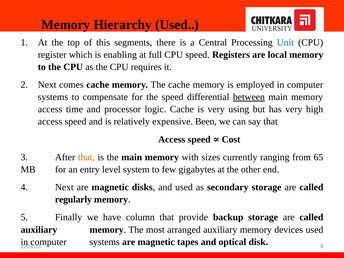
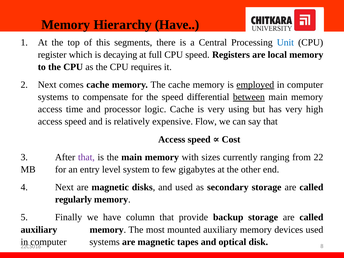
Hierarchy Used: Used -> Have (177, 25)
enabling: enabling -> decaying (120, 55)
employed underline: none -> present (255, 85)
Been: Been -> Flow (206, 122)
that colour: orange -> purple (86, 157)
65: 65 -> 22 (318, 157)
arranged: arranged -> mounted (184, 230)
